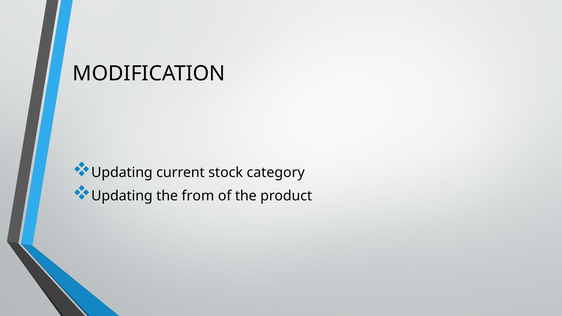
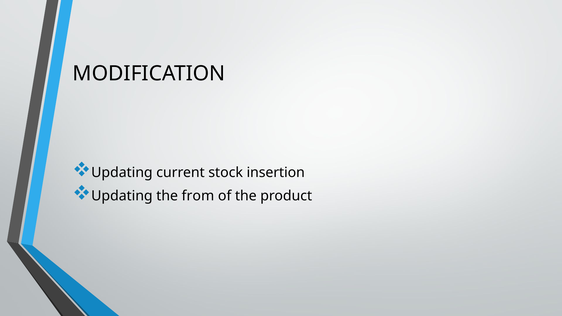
category: category -> insertion (276, 173)
